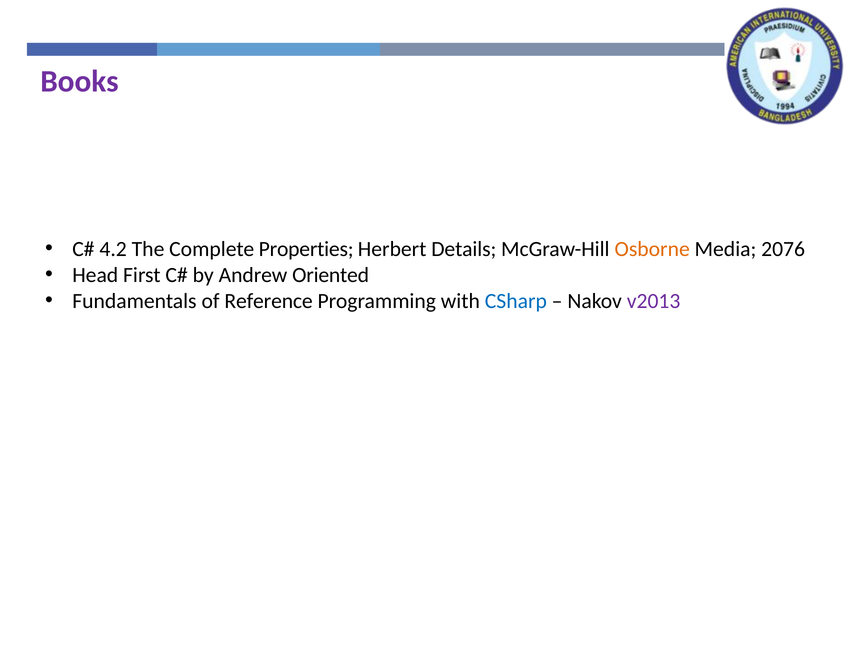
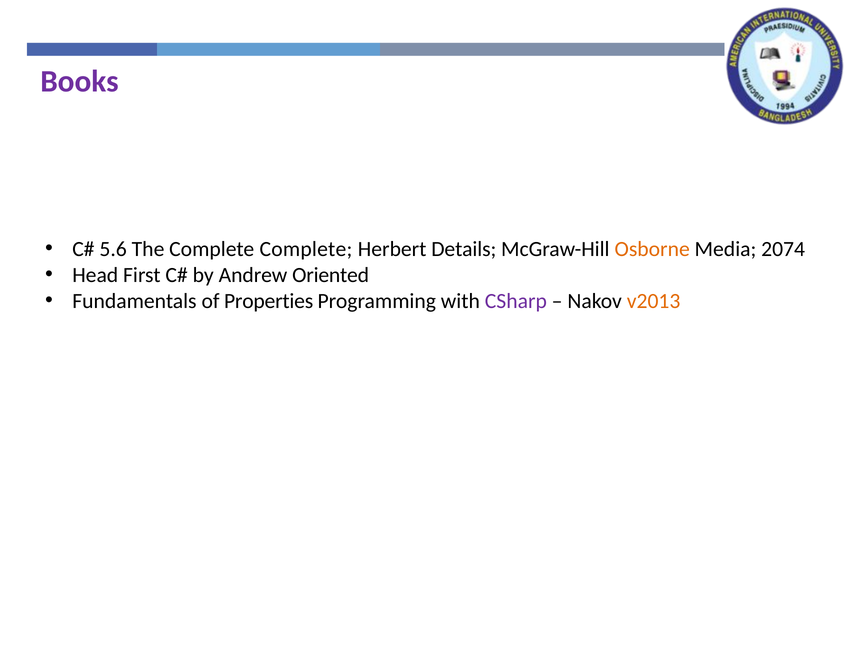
4.2: 4.2 -> 5.6 (113, 249)
Complete Properties: Properties -> Complete (306, 249)
2076: 2076 -> 2074 (783, 249)
Reference: Reference -> Properties (269, 301)
CSharp colour: blue -> purple (516, 301)
v2013 colour: purple -> orange (654, 301)
